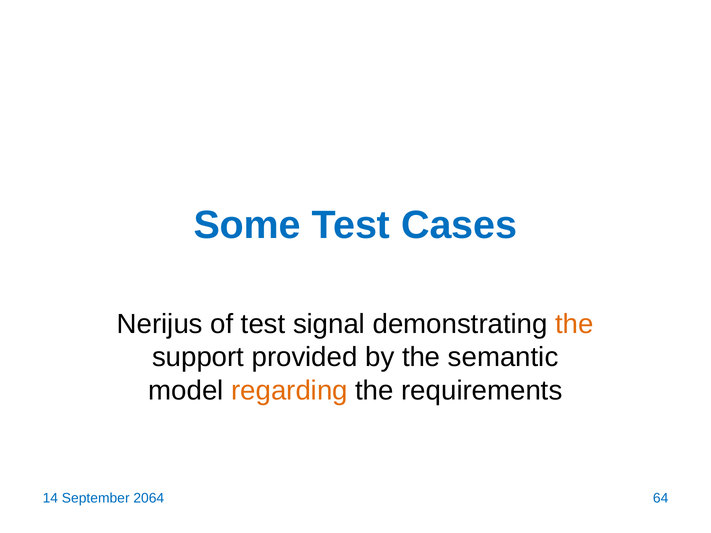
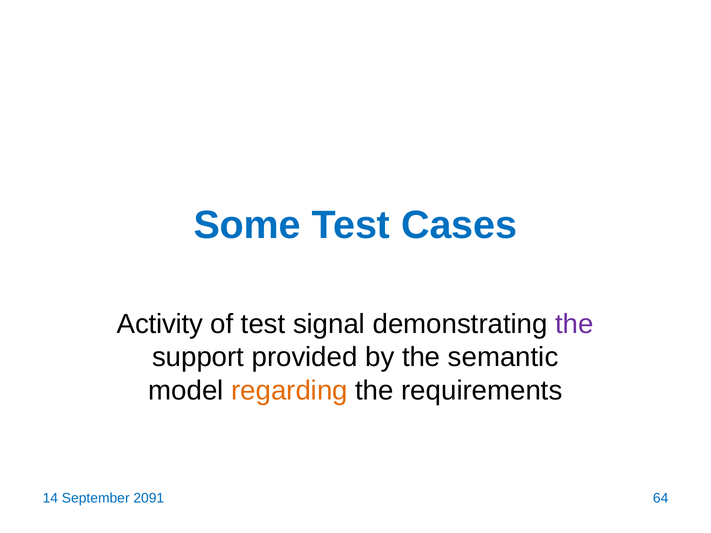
Nerijus: Nerijus -> Activity (160, 324)
the colour: orange -> purple (574, 324)
2064: 2064 -> 2091 (149, 498)
